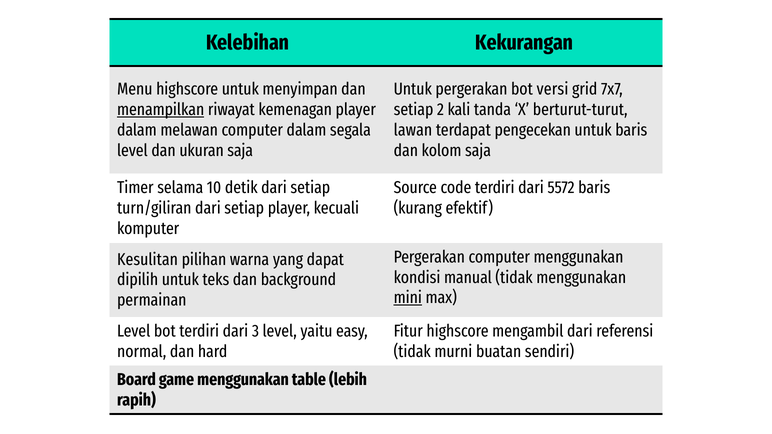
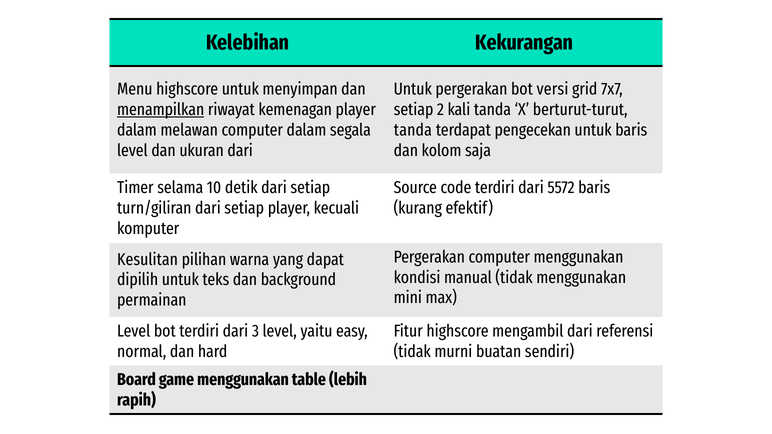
lawan: lawan -> tanda (413, 130)
ukuran saja: saja -> dari (240, 151)
mini underline: present -> none (408, 298)
